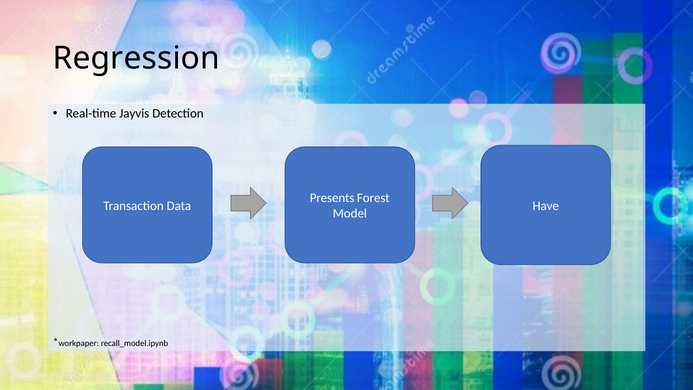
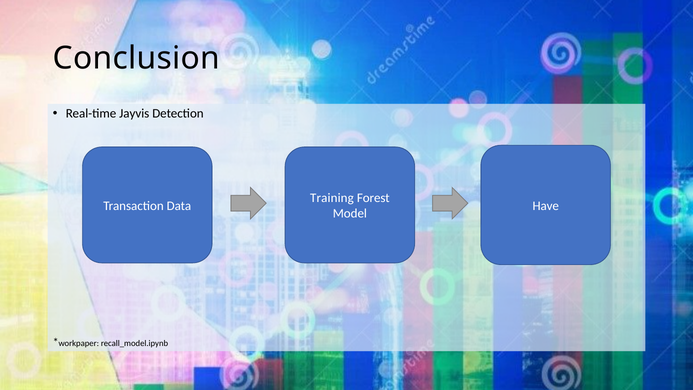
Regression: Regression -> Conclusion (136, 58)
Presents: Presents -> Training (332, 198)
